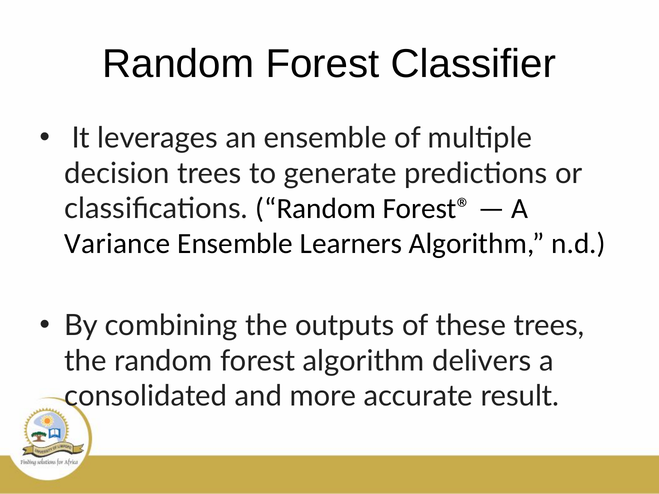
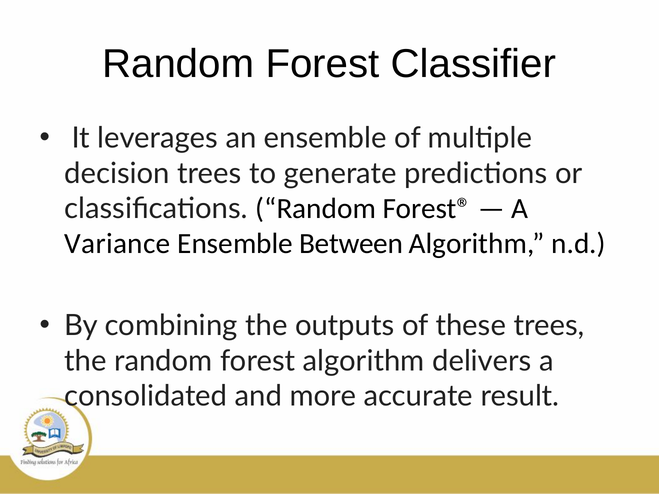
Learners: Learners -> Between (351, 244)
